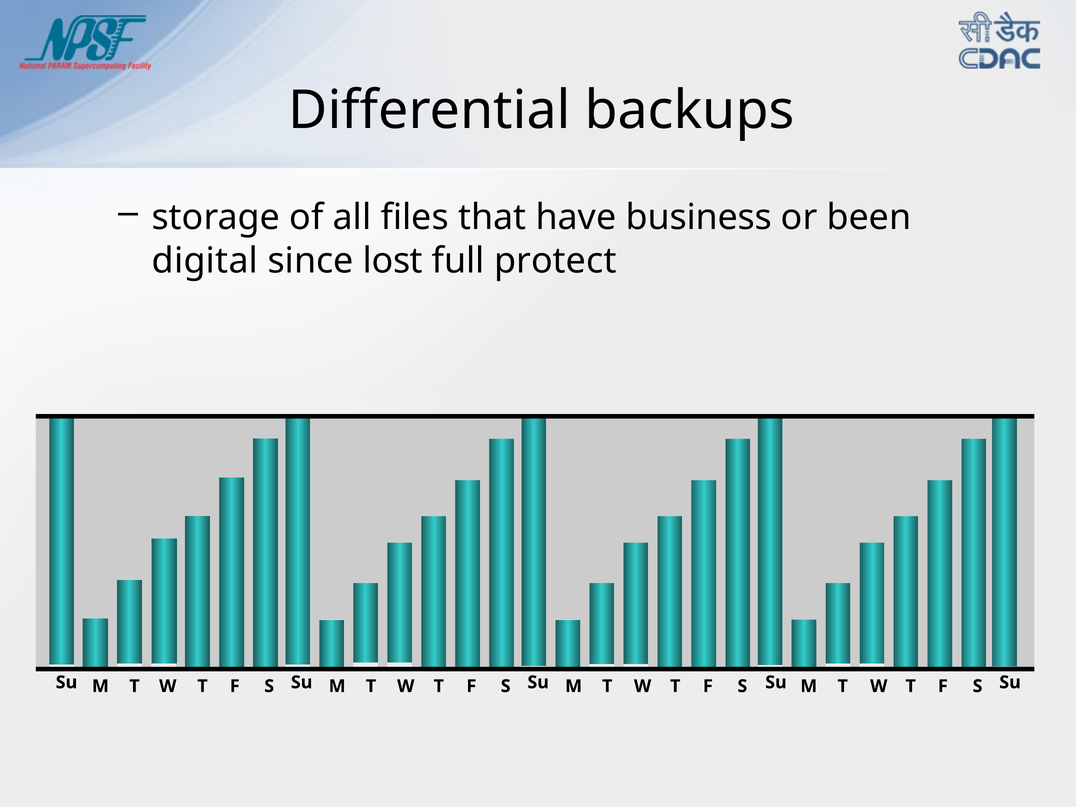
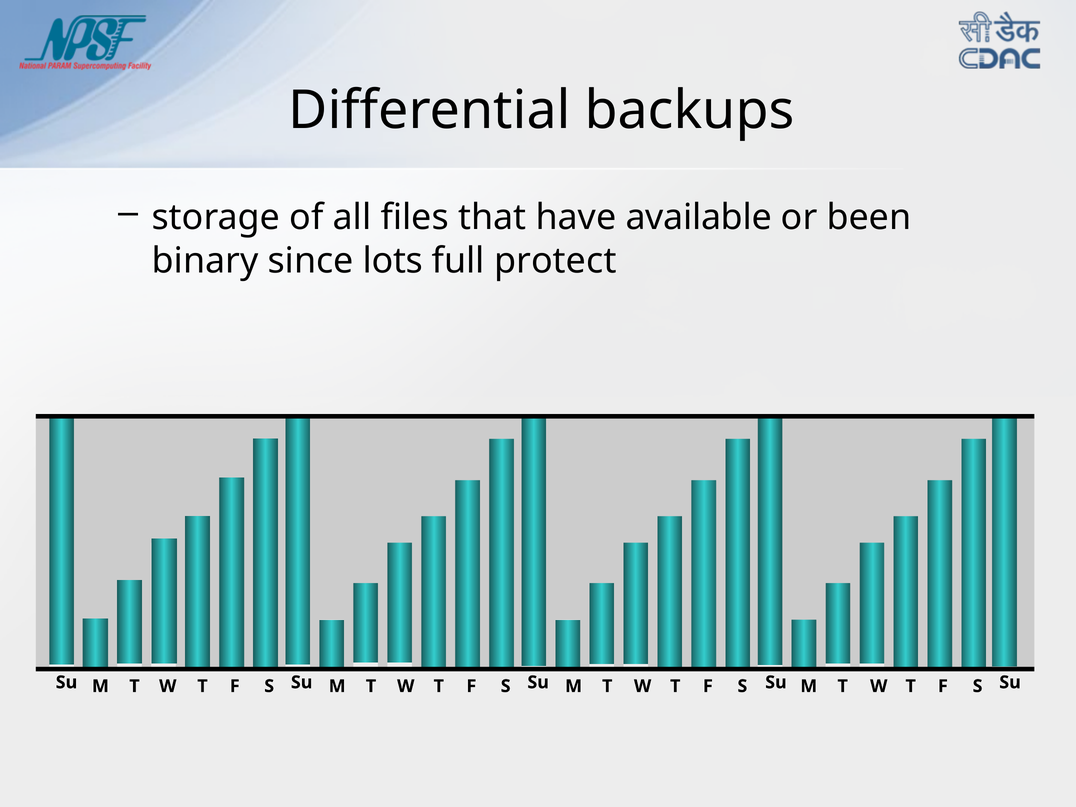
business: business -> available (699, 218)
digital: digital -> binary (205, 261)
lost: lost -> lots (393, 261)
